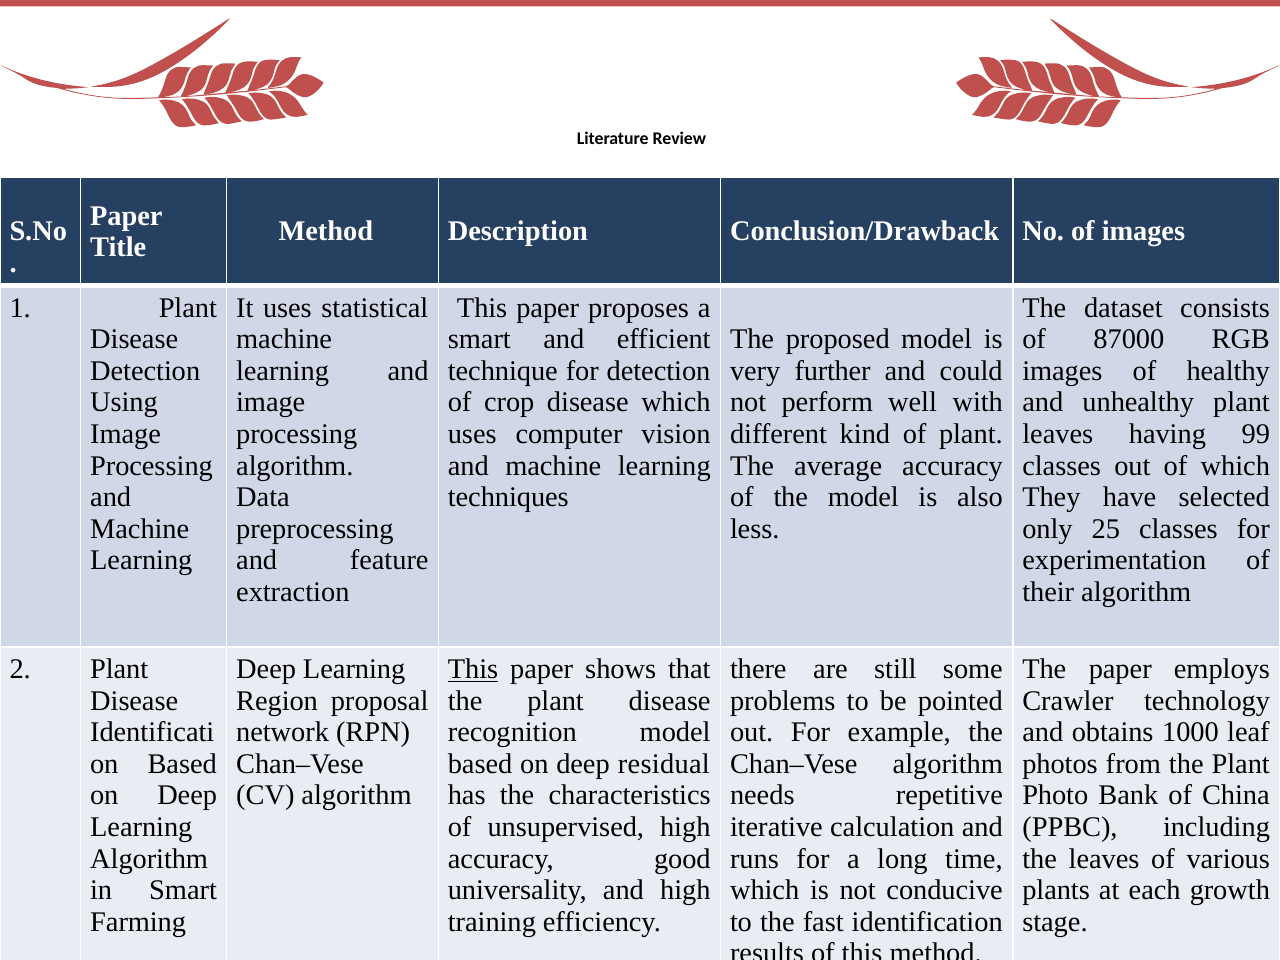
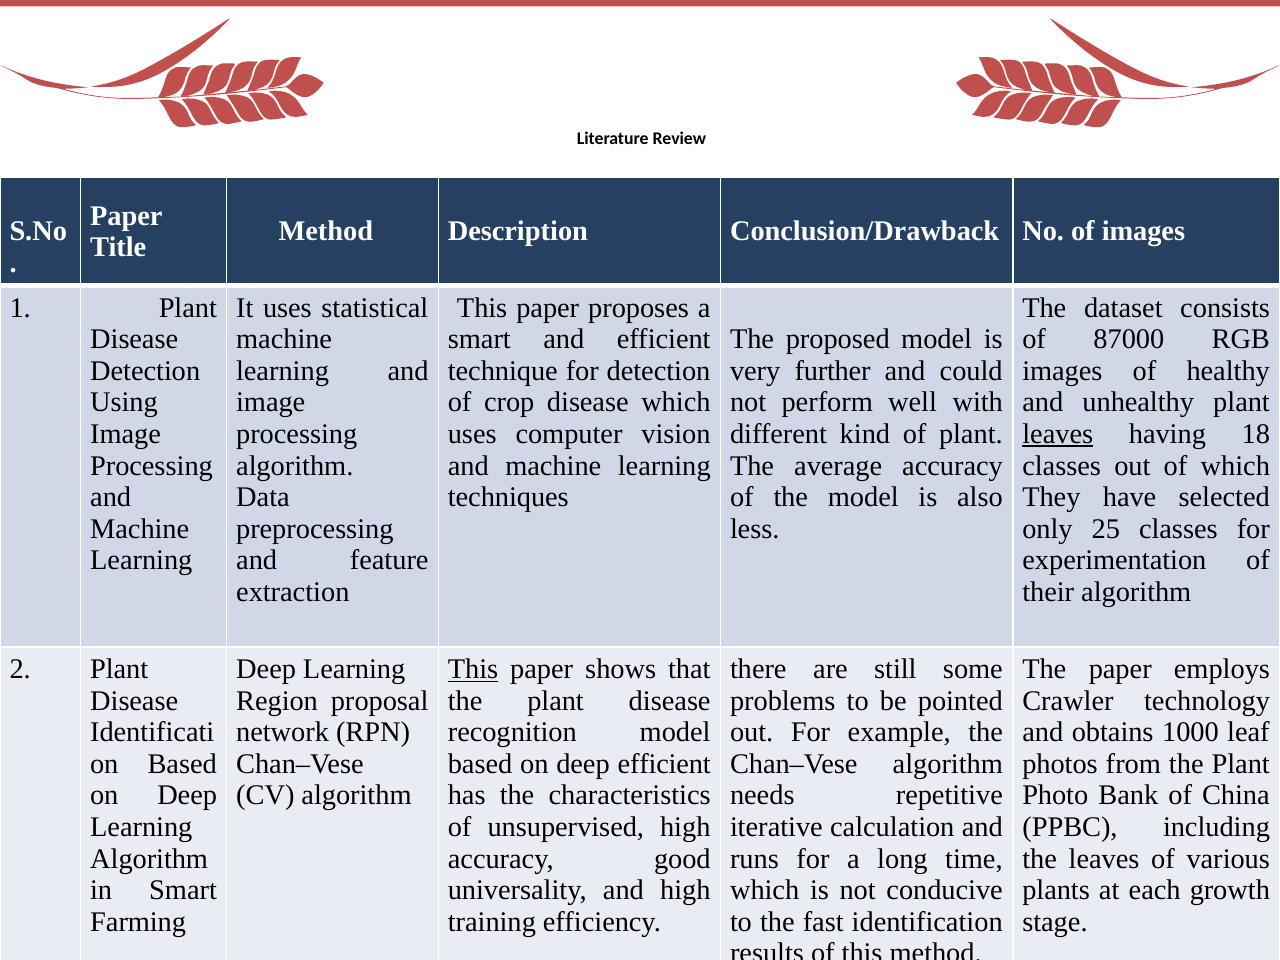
leaves underline: none -> present (1058, 434)
99: 99 -> 18 (1256, 434)
deep residual: residual -> efficient (664, 764)
